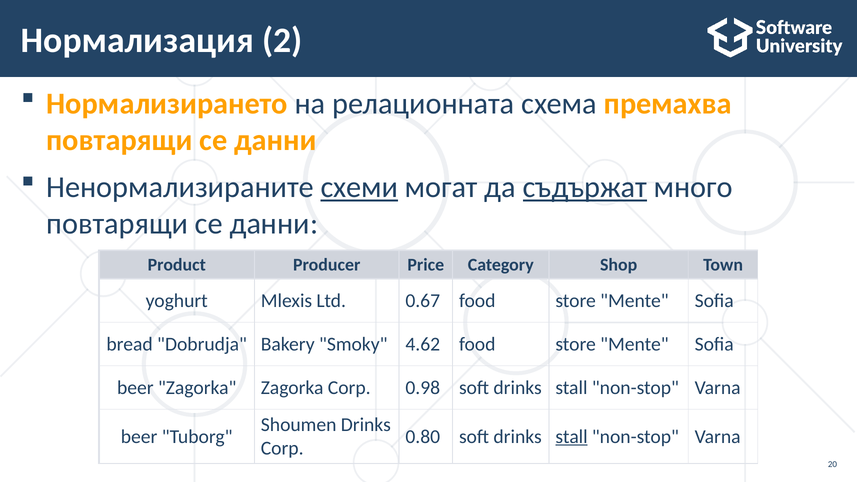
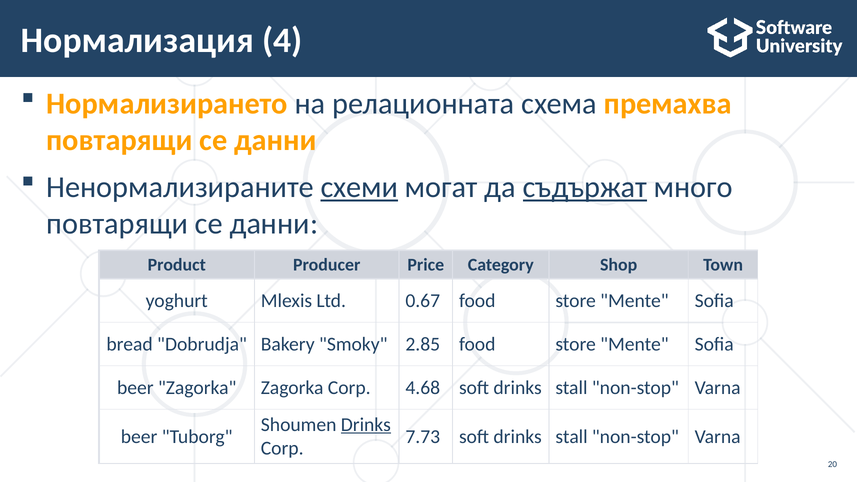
2: 2 -> 4 (282, 41)
4.62: 4.62 -> 2.85 (423, 344)
0.98: 0.98 -> 4.68 (423, 388)
Drinks underline: none -> present (366, 425)
0.80: 0.80 -> 7.73 (423, 437)
stall underline: present -> none (572, 437)
